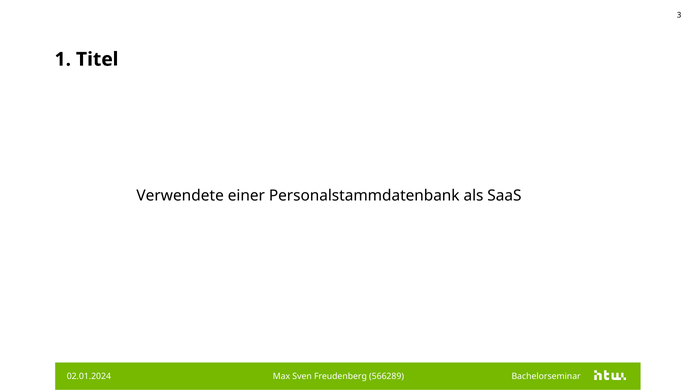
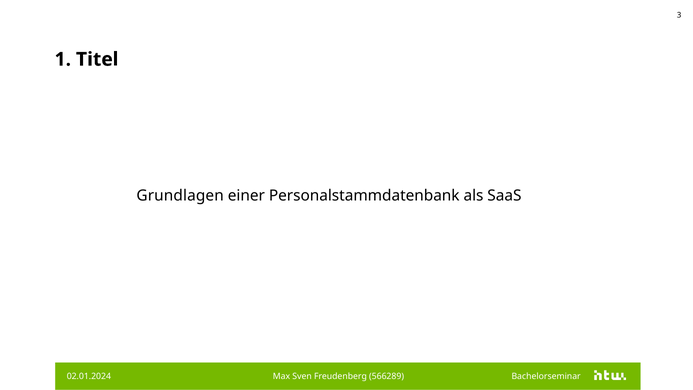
Verwendete: Verwendete -> Grundlagen (180, 196)
